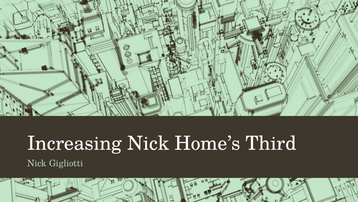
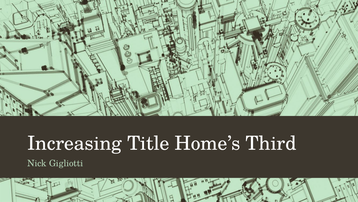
Increasing Nick: Nick -> Title (148, 143)
